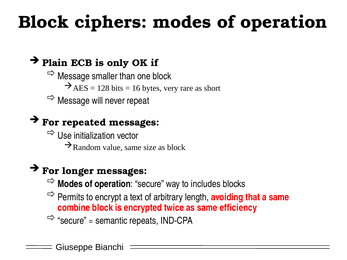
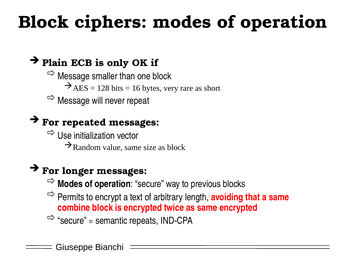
includes: includes -> previous (206, 184)
same efficiency: efficiency -> encrypted (238, 208)
